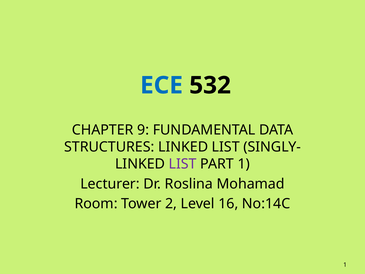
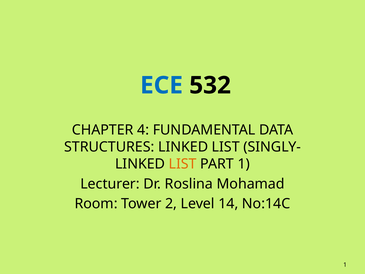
9: 9 -> 4 (143, 130)
LIST colour: purple -> orange (183, 164)
16: 16 -> 14 (228, 204)
